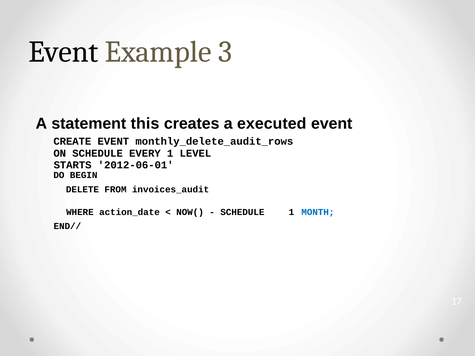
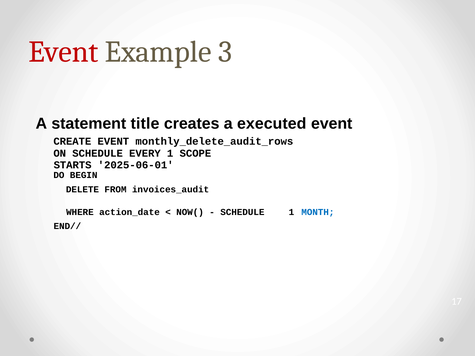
Event colour: black -> red (63, 52)
this: this -> title (145, 124)
LEVEL: LEVEL -> SCOPE (195, 153)
2012-06-01: 2012-06-01 -> 2025-06-01 (136, 165)
